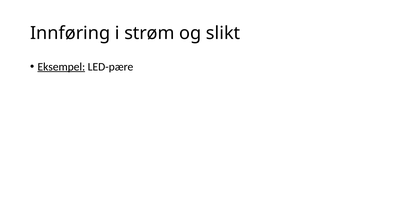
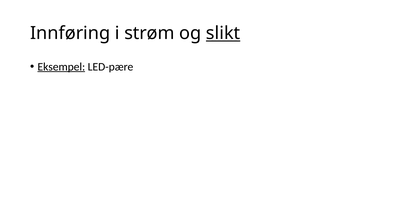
slikt underline: none -> present (223, 33)
